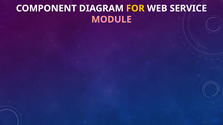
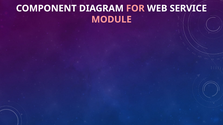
FOR colour: yellow -> pink (135, 8)
